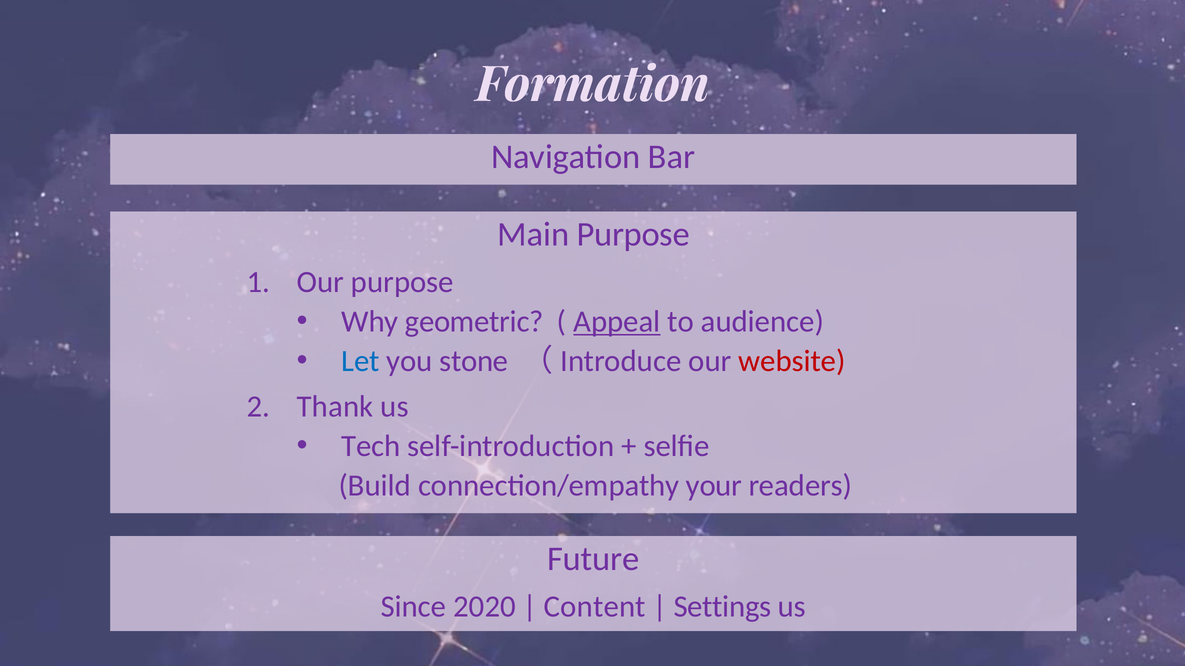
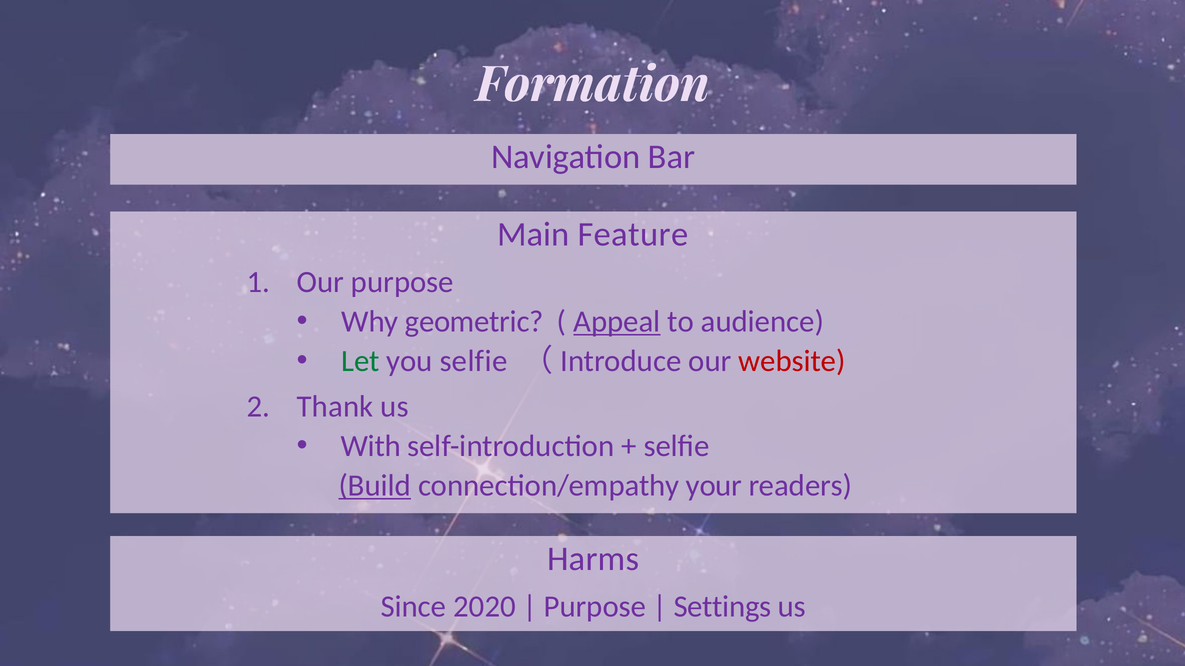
Main Purpose: Purpose -> Feature (633, 235)
Let colour: blue -> green (360, 361)
you stone: stone -> selfie (473, 361)
Tech: Tech -> With (371, 446)
Build underline: none -> present (375, 486)
Future: Future -> Harms (593, 559)
Content: Content -> Purpose (595, 607)
